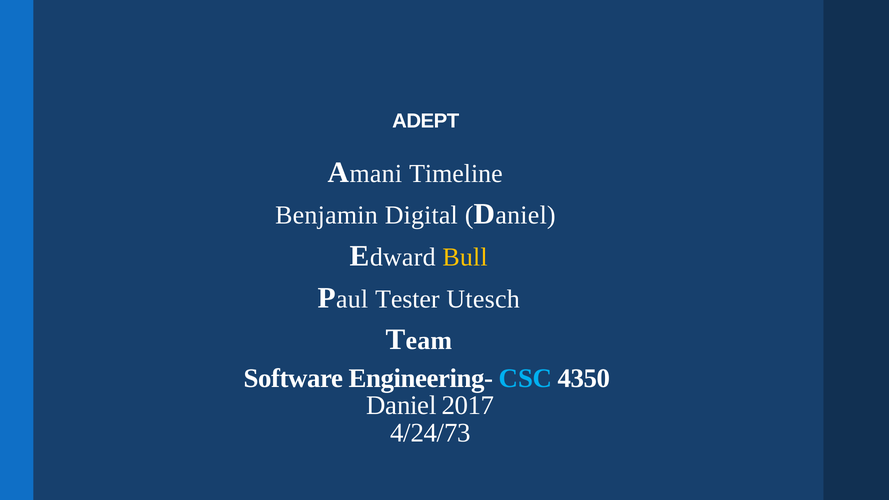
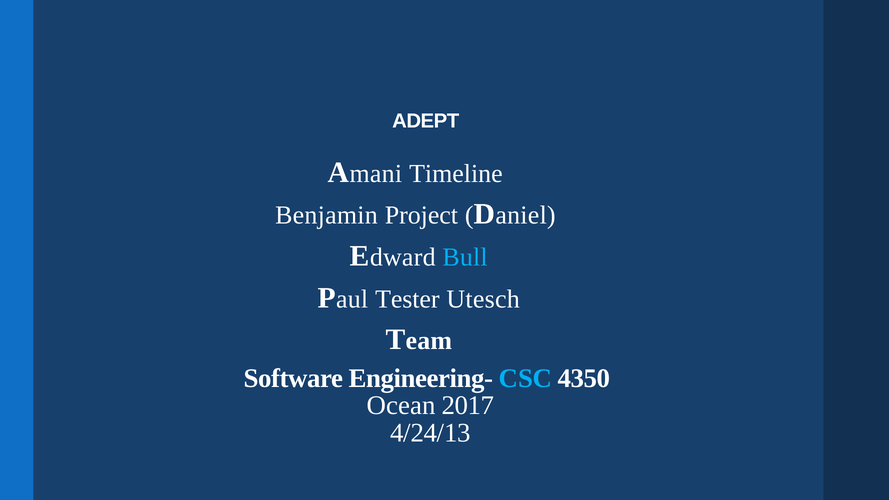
Digital: Digital -> Project (421, 215)
Bull colour: yellow -> light blue (465, 257)
Daniel: Daniel -> Ocean (401, 406)
4/24/73: 4/24/73 -> 4/24/13 (430, 433)
